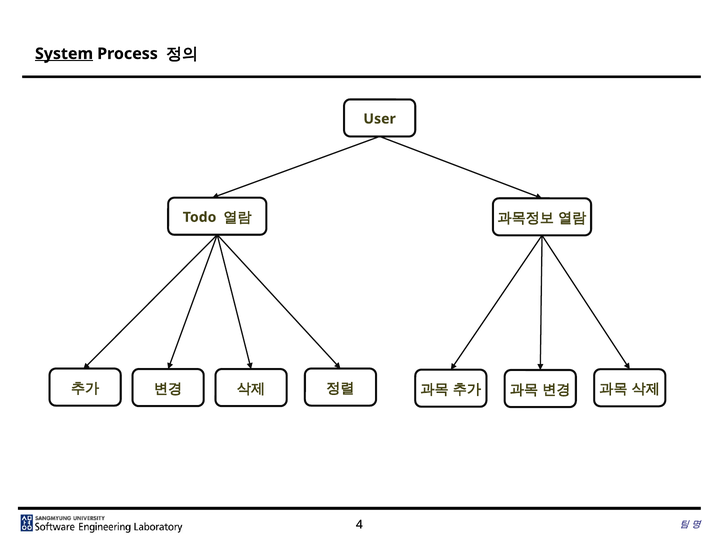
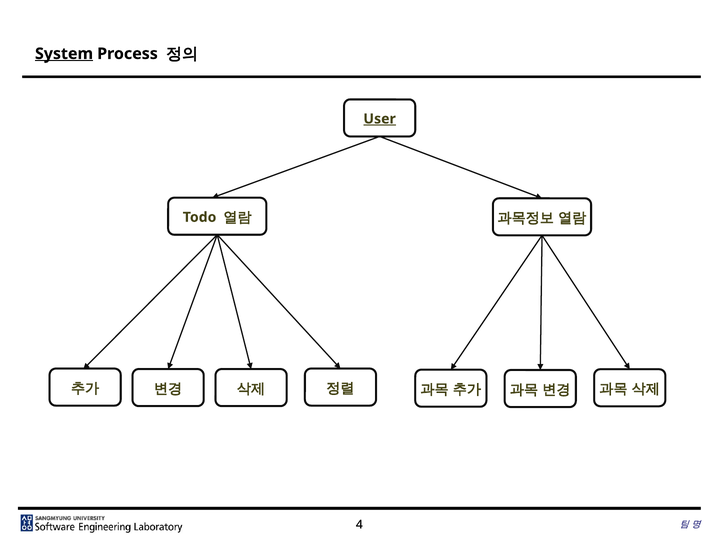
User underline: none -> present (380, 119)
